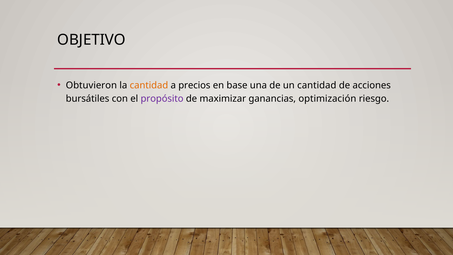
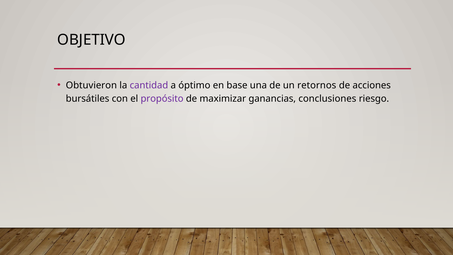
cantidad colour: orange -> purple (149, 85)
precios: precios -> óptimo (194, 85)
un cantidad: cantidad -> retornos (317, 85)
optimización: optimización -> conclusiones (327, 99)
